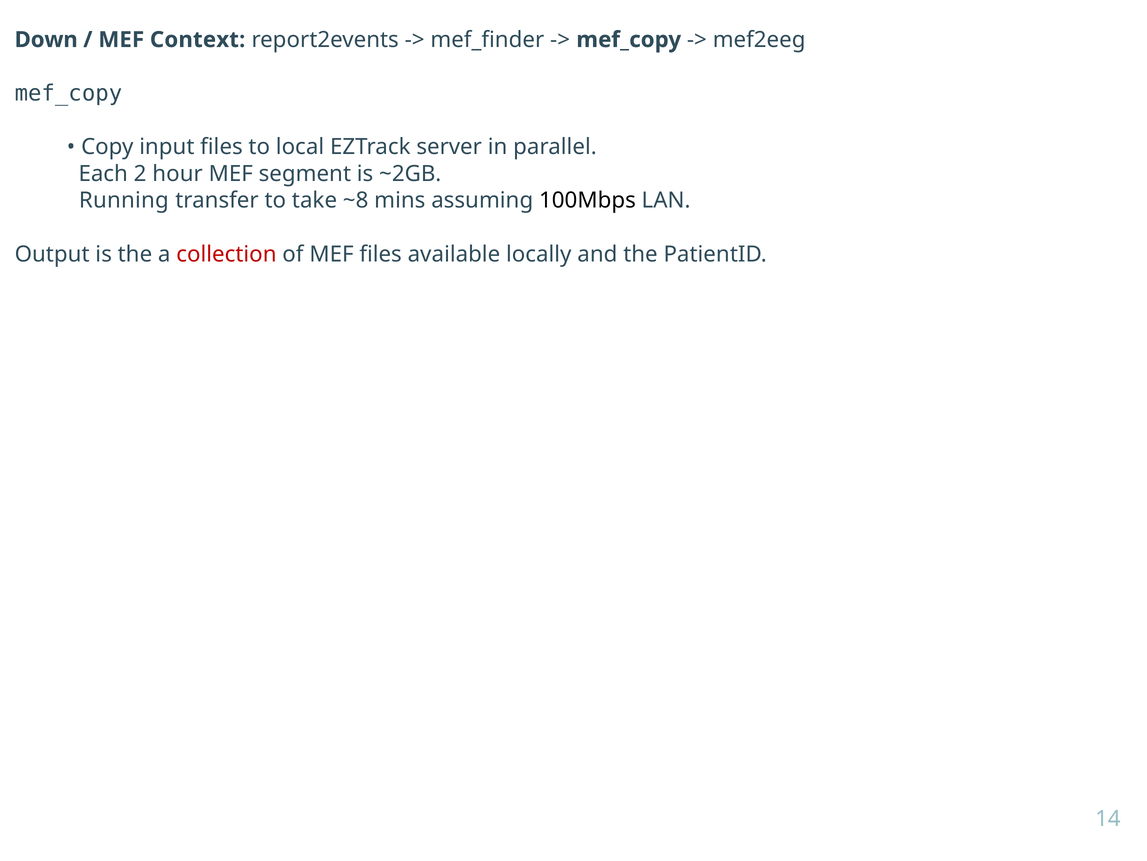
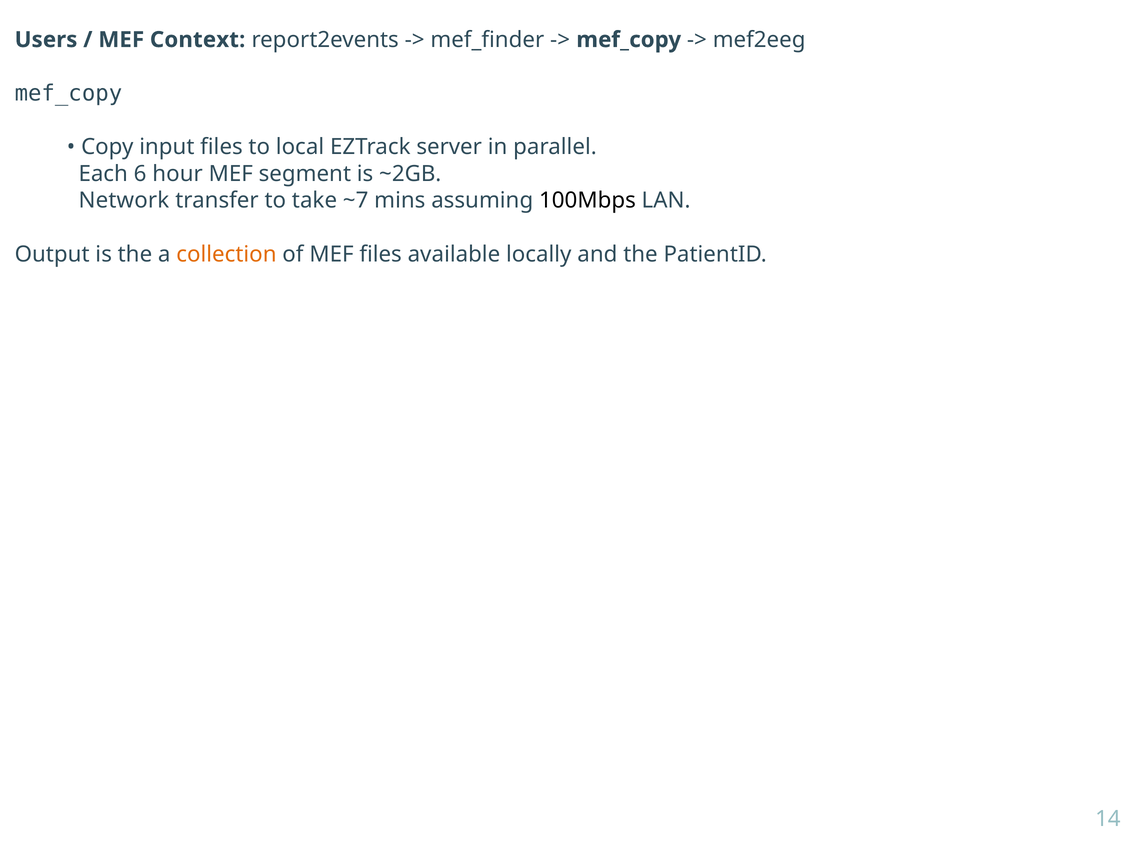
Down: Down -> Users (46, 40)
2: 2 -> 6 (140, 174)
Running: Running -> Network (124, 200)
~8: ~8 -> ~7 (356, 200)
collection colour: red -> orange (226, 254)
